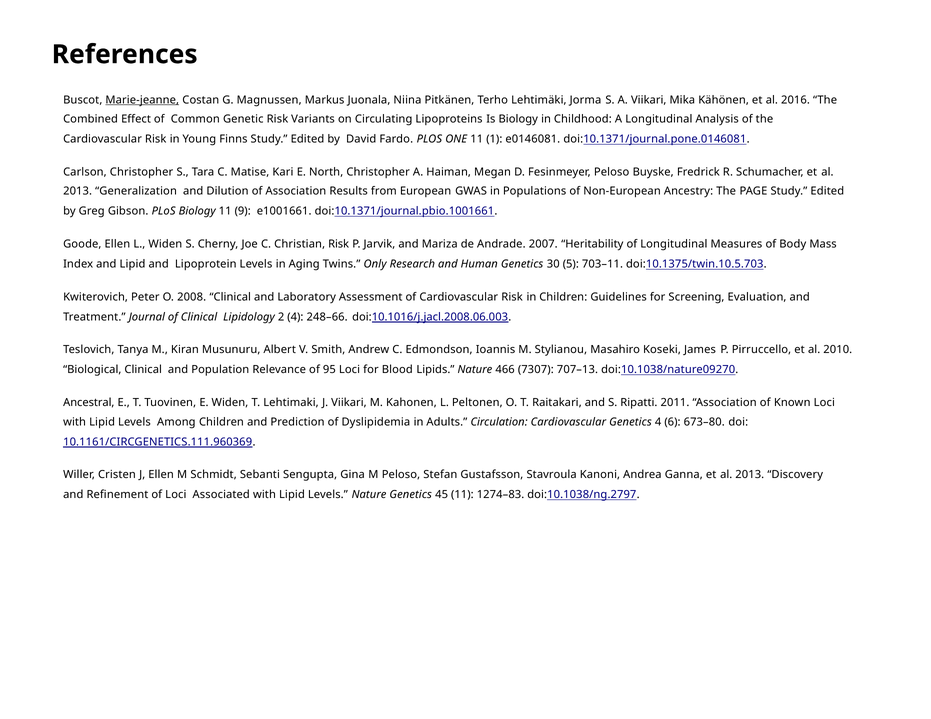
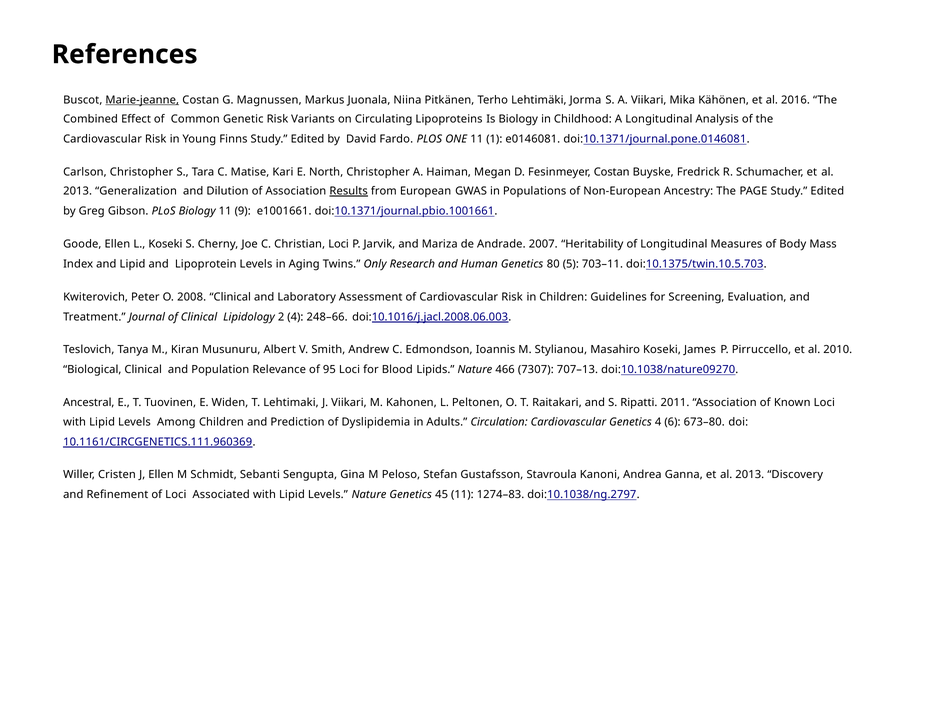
Fesinmeyer Peloso: Peloso -> Costan (612, 172)
Results underline: none -> present (349, 191)
L Widen: Widen -> Koseki (165, 244)
Christian Risk: Risk -> Loci (339, 244)
30: 30 -> 80 (553, 264)
